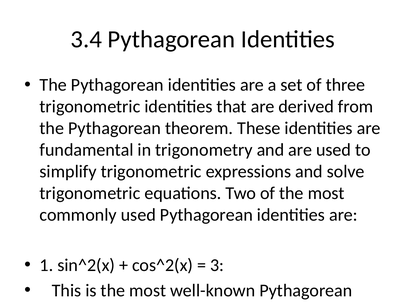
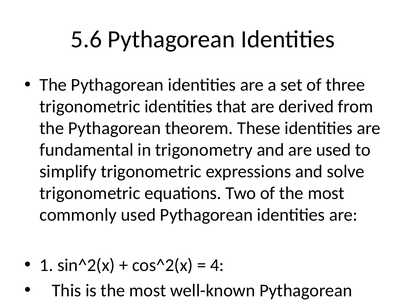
3.4: 3.4 -> 5.6 (86, 39)
3: 3 -> 4 (217, 266)
